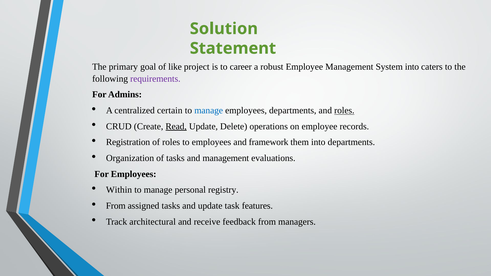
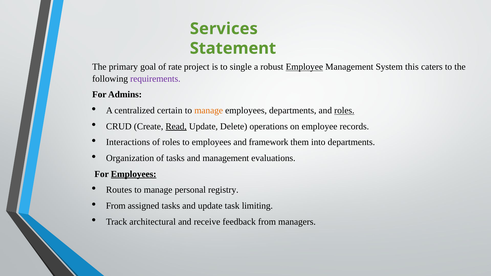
Solution: Solution -> Services (224, 29)
like: like -> rate (175, 67)
career: career -> single (241, 67)
Employee underline: none -> present (304, 67)
System into: into -> this (412, 67)
manage colour: blue -> orange (209, 111)
Registration: Registration -> Interactions (128, 142)
Employees underline: none -> present (134, 174)
Within: Within -> Routes (119, 190)
features: features -> limiting (257, 206)
